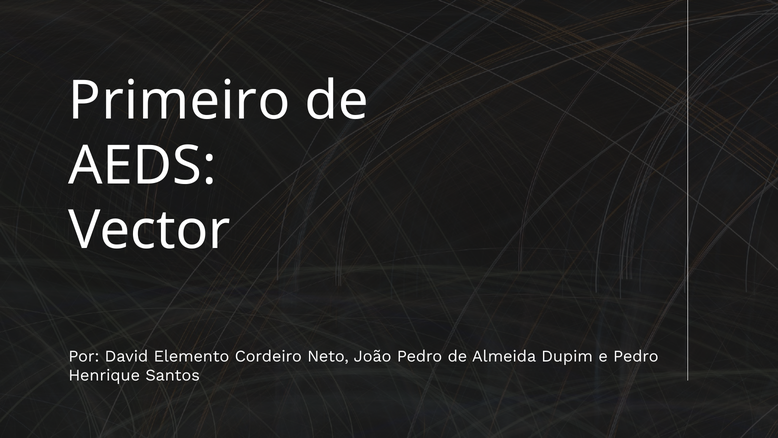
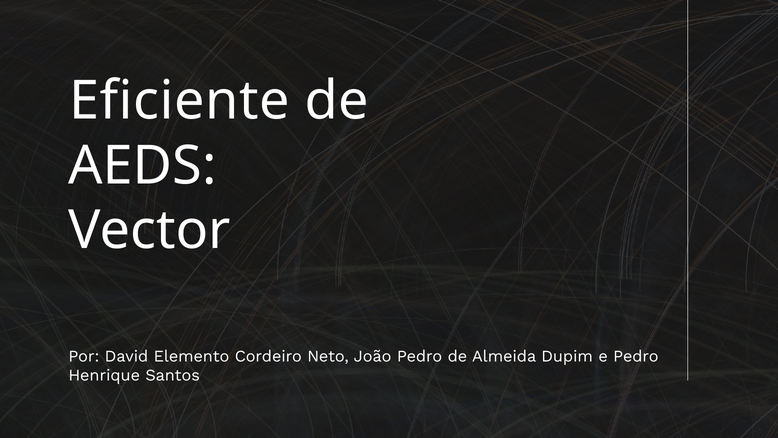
Primeiro: Primeiro -> Eficiente (179, 101)
